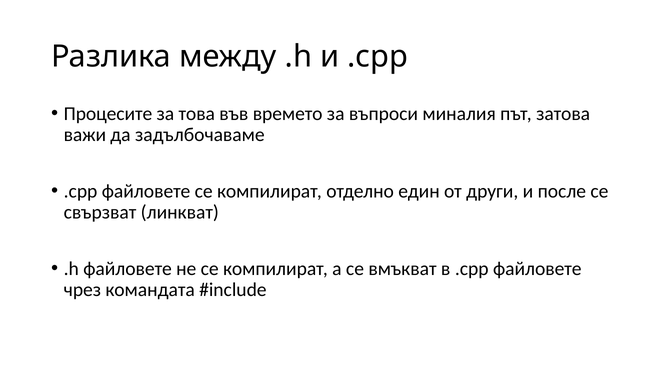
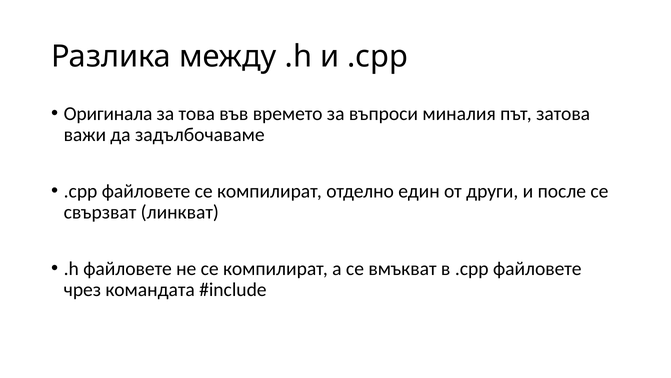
Процесите: Процесите -> Оригинала (108, 113)
